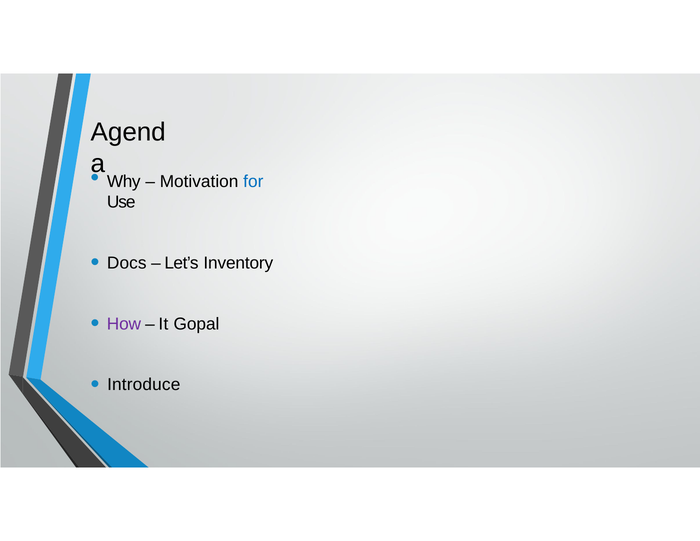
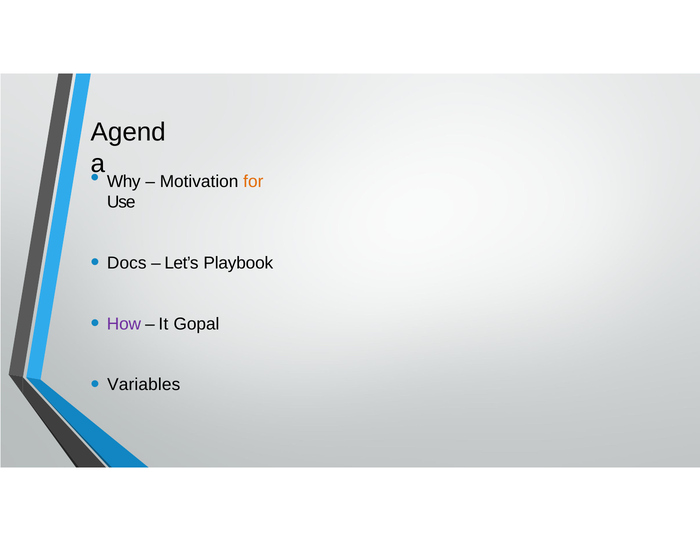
for colour: blue -> orange (253, 181)
Inventory: Inventory -> Playbook (238, 263)
Introduce: Introduce -> Variables (144, 385)
